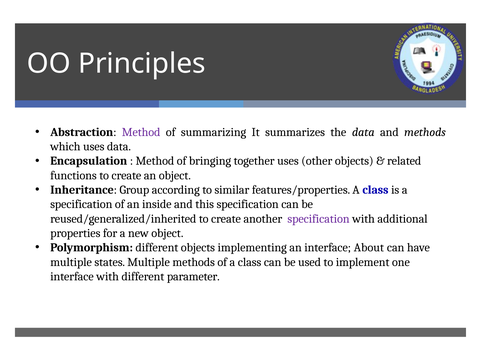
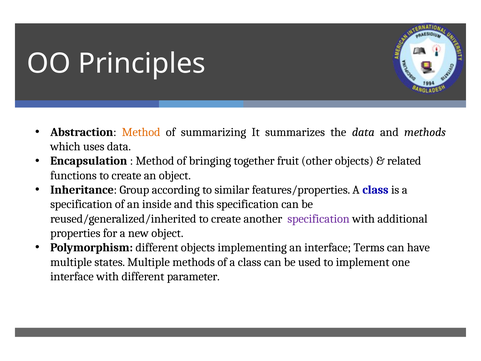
Method colour: purple -> orange (141, 132)
together uses: uses -> fruit (288, 161)
About: About -> Terms (369, 247)
